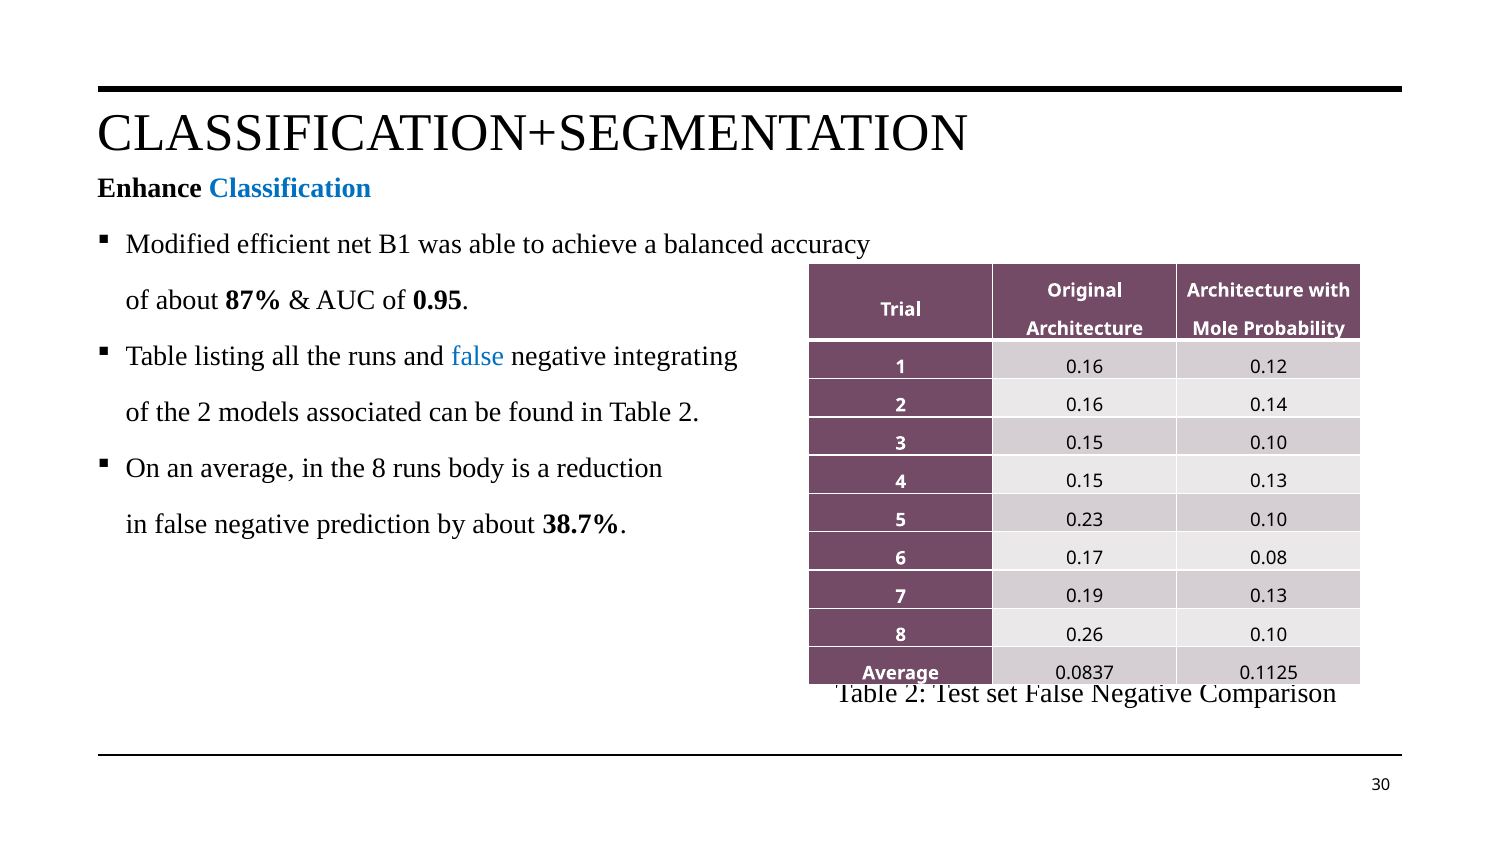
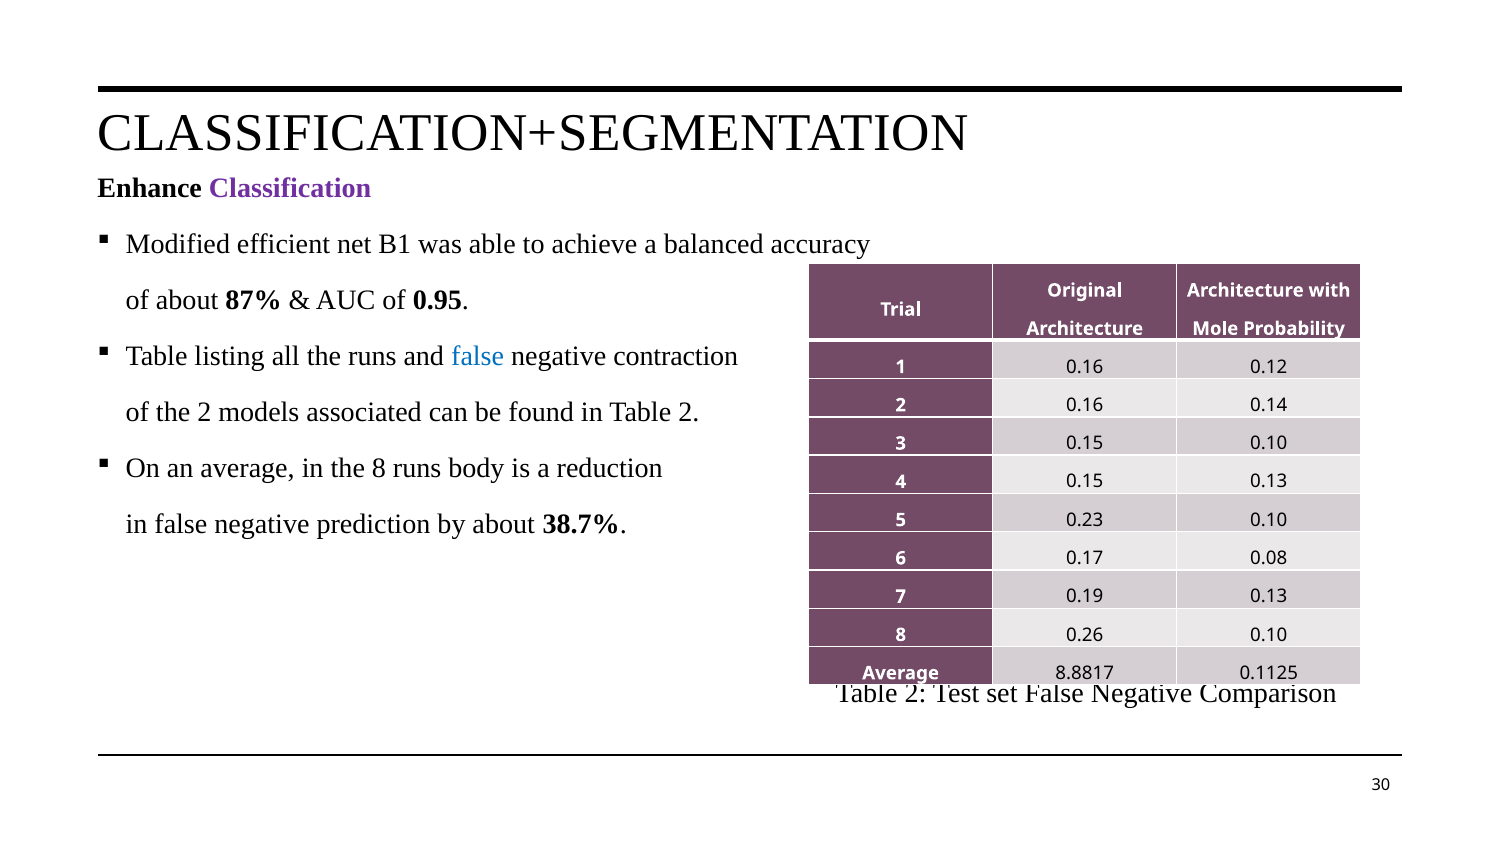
Classification colour: blue -> purple (290, 188)
integrating: integrating -> contraction (676, 357)
0.0837: 0.0837 -> 8.8817 (1085, 674)
